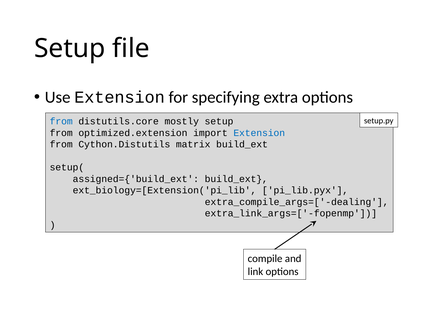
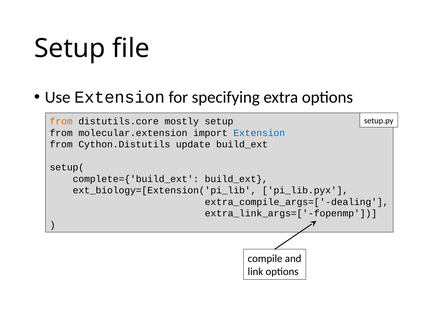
from colour: blue -> orange (61, 121)
optimized.extension: optimized.extension -> molecular.extension (133, 133)
matrix: matrix -> update (193, 144)
assigned={'build_ext: assigned={'build_ext -> complete={'build_ext (136, 179)
